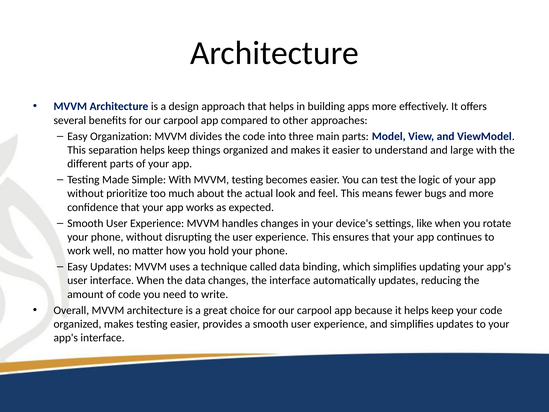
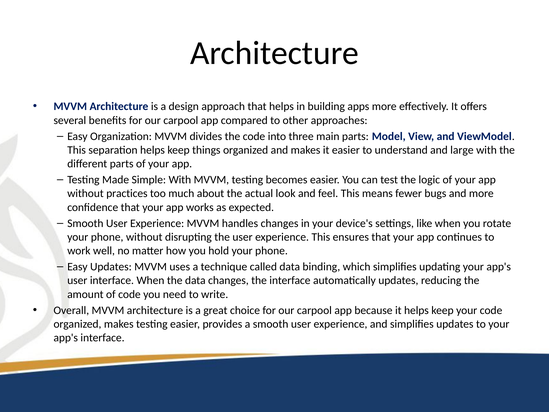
prioritize: prioritize -> practices (127, 193)
